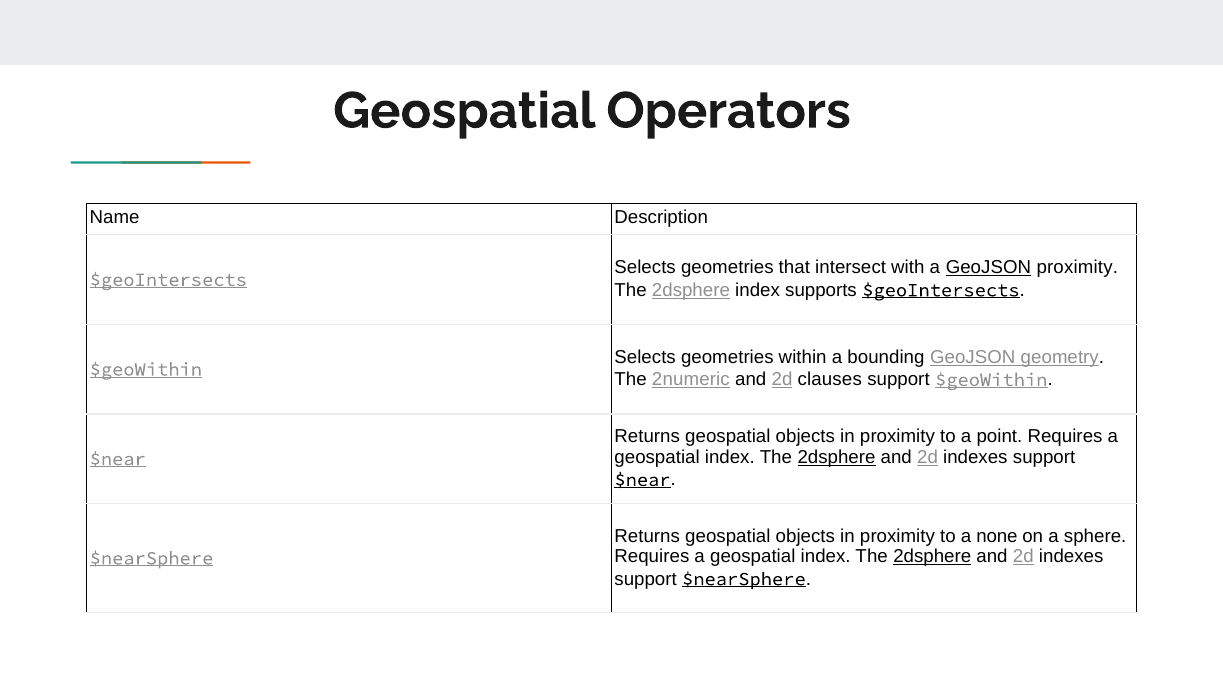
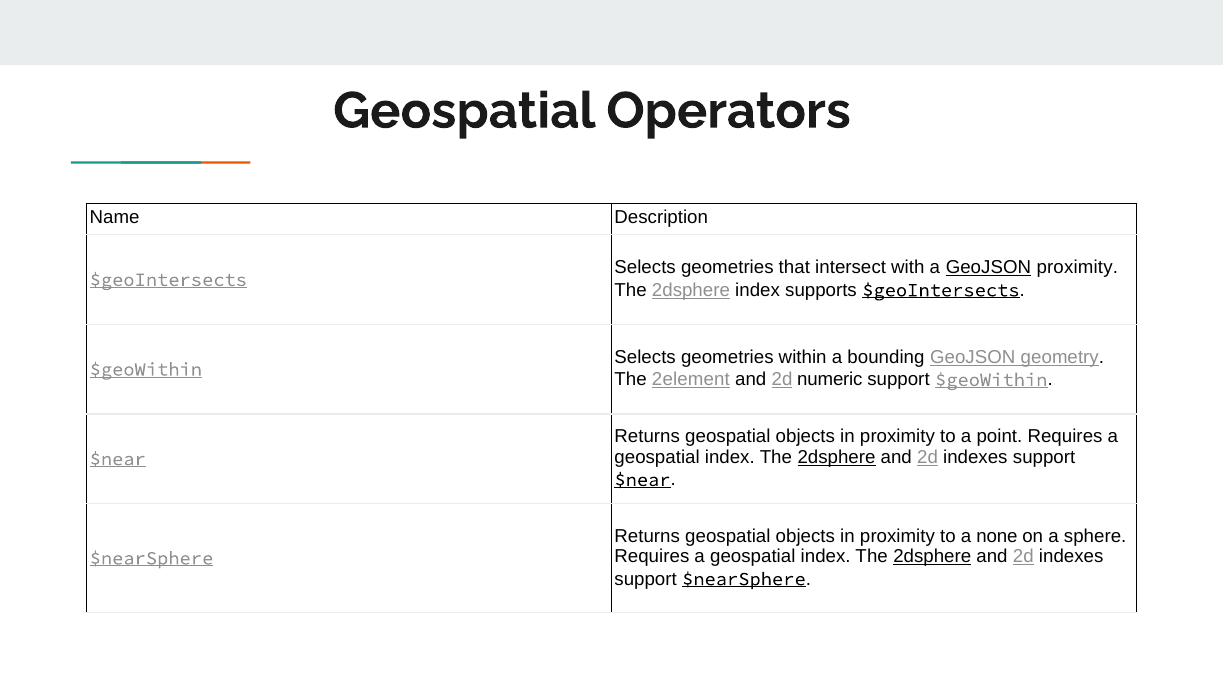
2numeric: 2numeric -> 2element (691, 380)
clauses: clauses -> numeric (830, 380)
